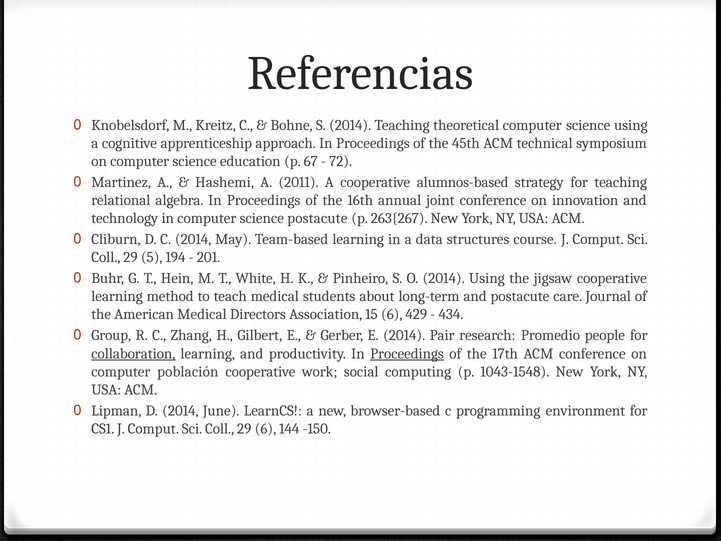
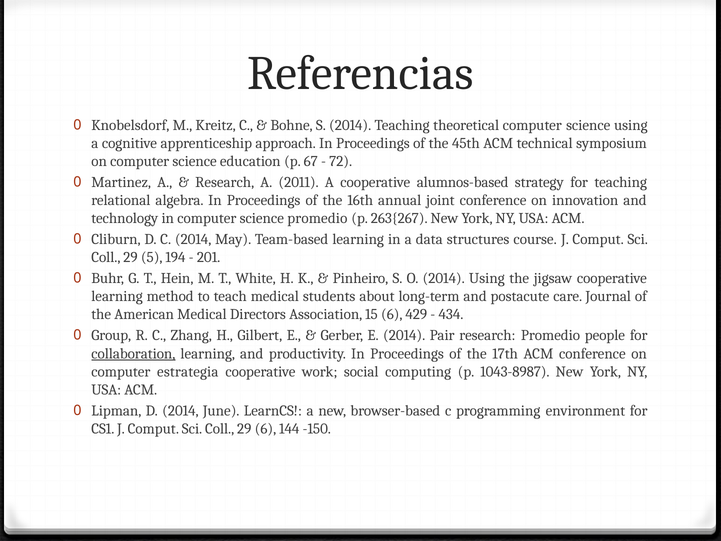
Hashemi: Hashemi -> Research (225, 182)
science postacute: postacute -> promedio (317, 218)
Proceedings underline: present -> none (407, 353)
población: población -> estrategia (188, 371)
1043-1548: 1043-1548 -> 1043-8987 (515, 371)
